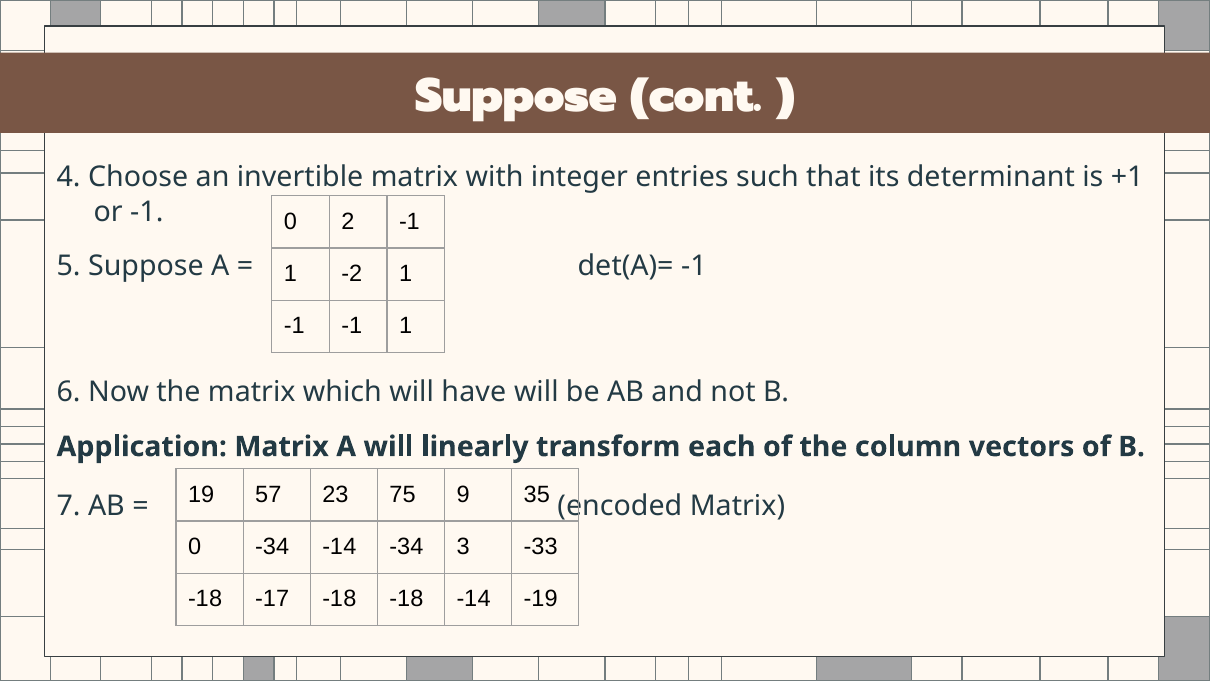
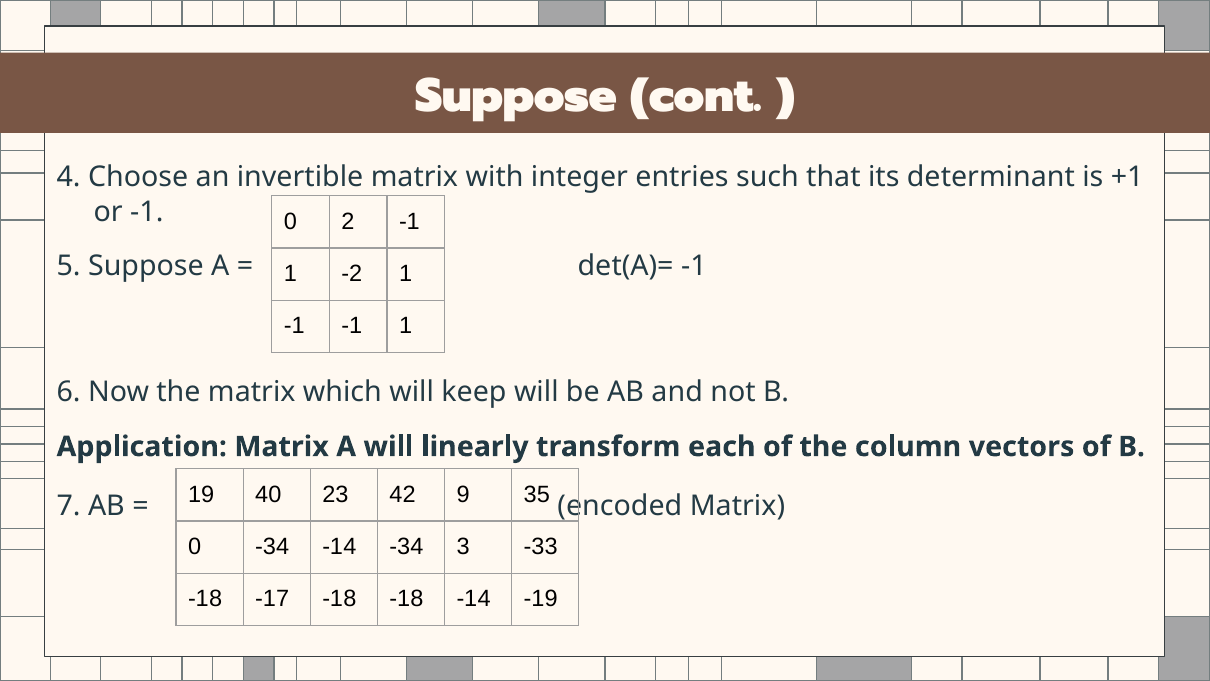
have: have -> keep (474, 392)
57: 57 -> 40 (268, 494)
75: 75 -> 42 (403, 494)
